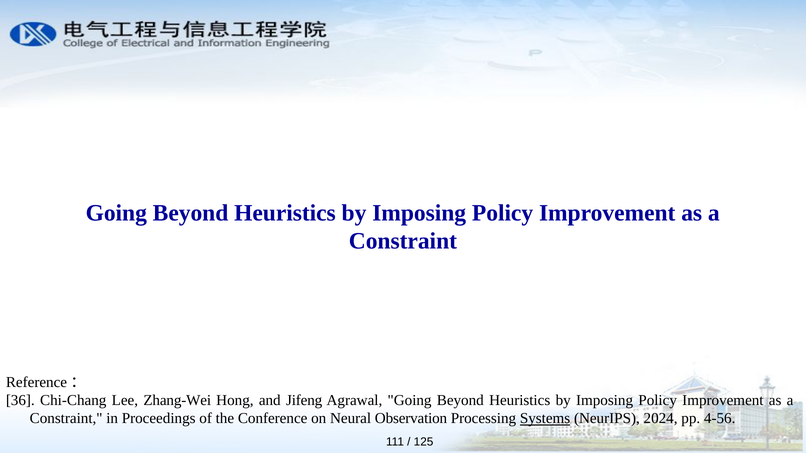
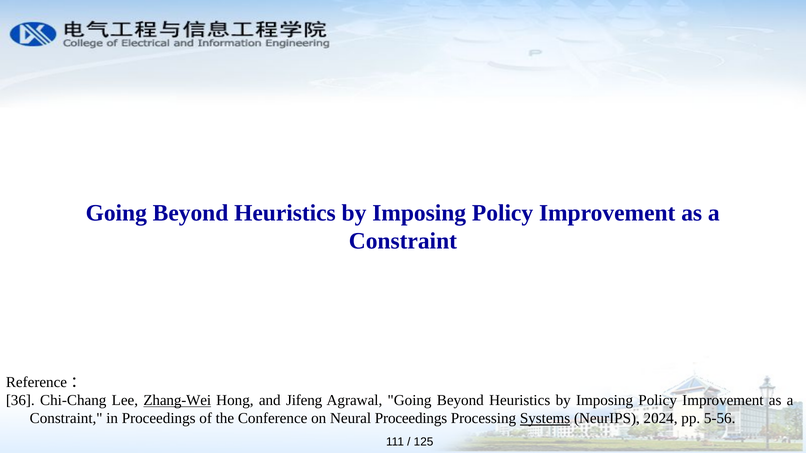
Zhang-Wei underline: none -> present (177, 401)
Neural Observation: Observation -> Proceedings (411, 419)
4-56: 4-56 -> 5-56 (720, 419)
